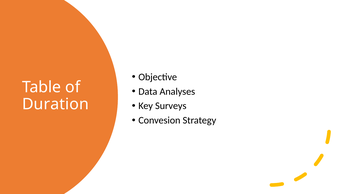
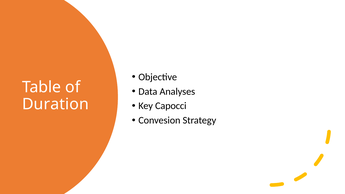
Surveys: Surveys -> Capocci (171, 106)
